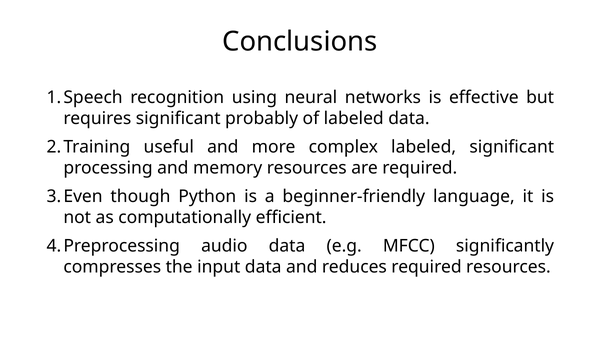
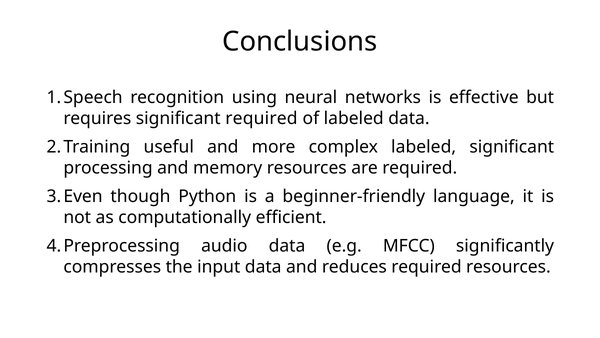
significant probably: probably -> required (261, 118)
